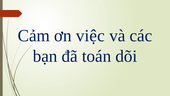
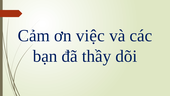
toán: toán -> thầy (97, 56)
